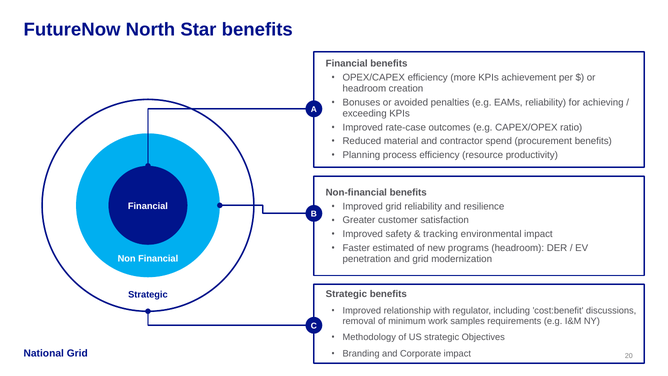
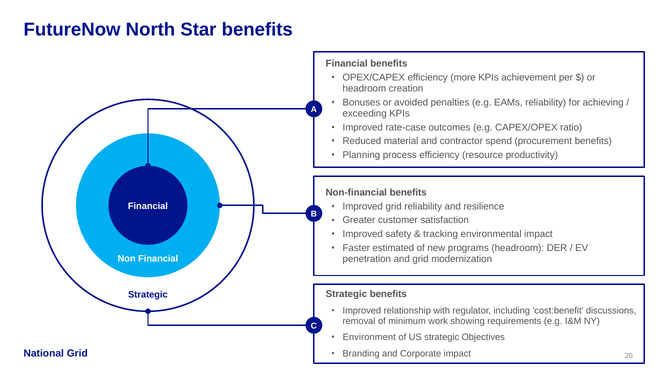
samples: samples -> showing (468, 321)
Methodology: Methodology -> Environment (369, 337)
